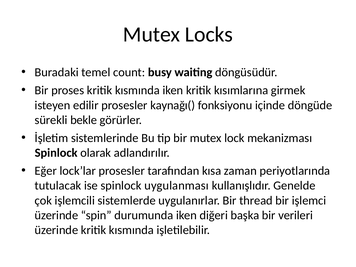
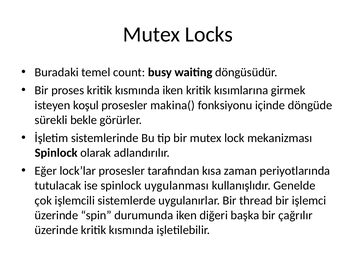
edilir: edilir -> koşul (86, 105)
kaynağı(: kaynağı( -> makina( (173, 105)
verileri: verileri -> çağrılır (296, 215)
